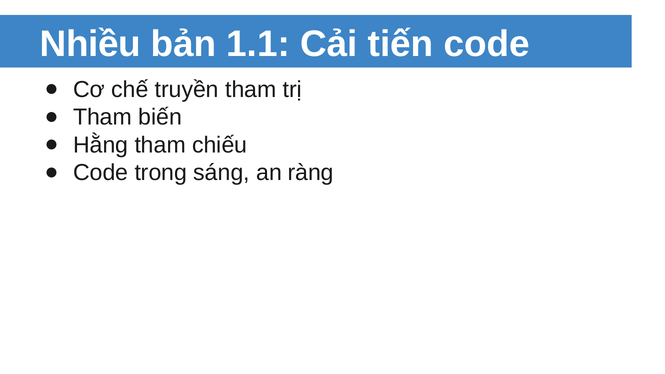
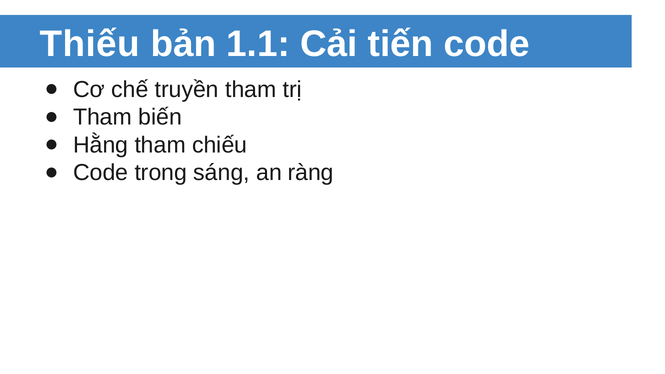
Nhiều: Nhiều -> Thiếu (90, 44)
